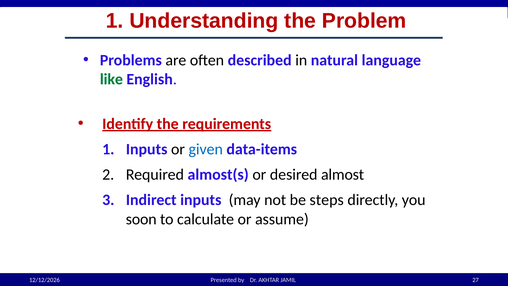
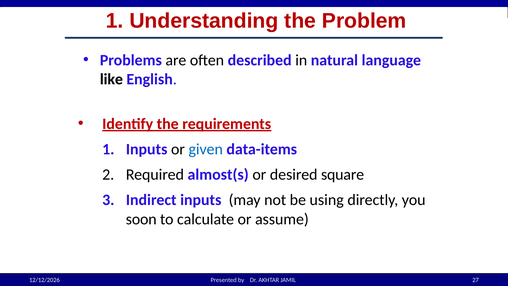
like colour: green -> black (111, 79)
almost: almost -> square (343, 174)
steps: steps -> using (327, 200)
